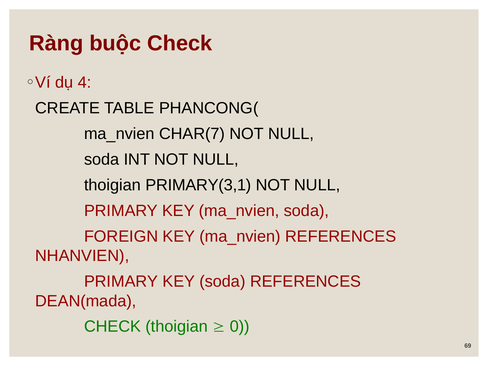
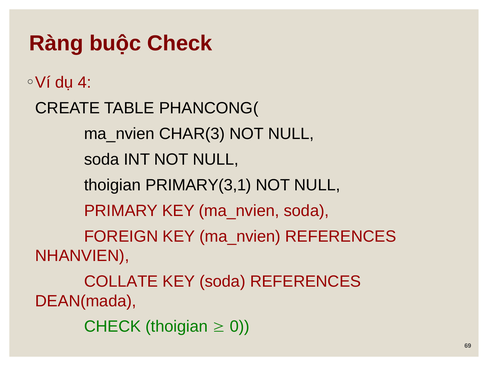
CHAR(7: CHAR(7 -> CHAR(3 (192, 134)
PRIMARY: PRIMARY -> COLLATE (121, 281)
